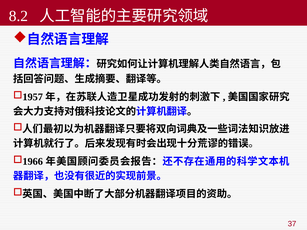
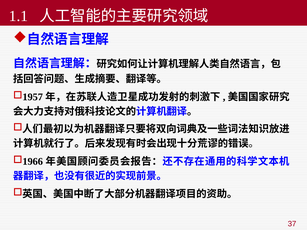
8.2: 8.2 -> 1.1 (19, 16)
